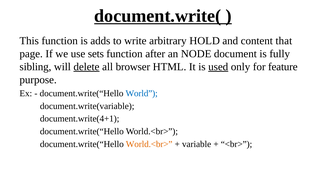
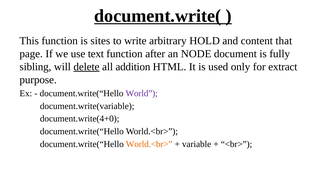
adds: adds -> sites (100, 41)
sets: sets -> text (96, 54)
browser: browser -> addition (133, 67)
used underline: present -> none (218, 67)
feature: feature -> extract (283, 67)
World colour: blue -> purple (142, 94)
document.write(4+1: document.write(4+1 -> document.write(4+0 (80, 119)
